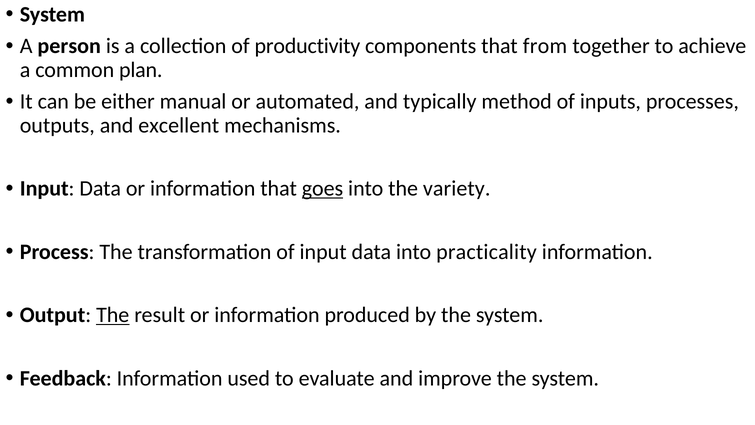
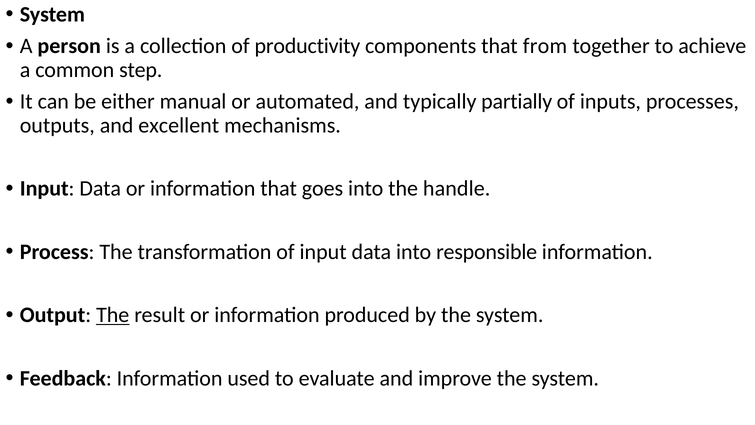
plan: plan -> step (141, 70)
method: method -> partially (517, 102)
goes underline: present -> none (322, 188)
variety: variety -> handle (457, 188)
practicality: practicality -> responsible (487, 252)
